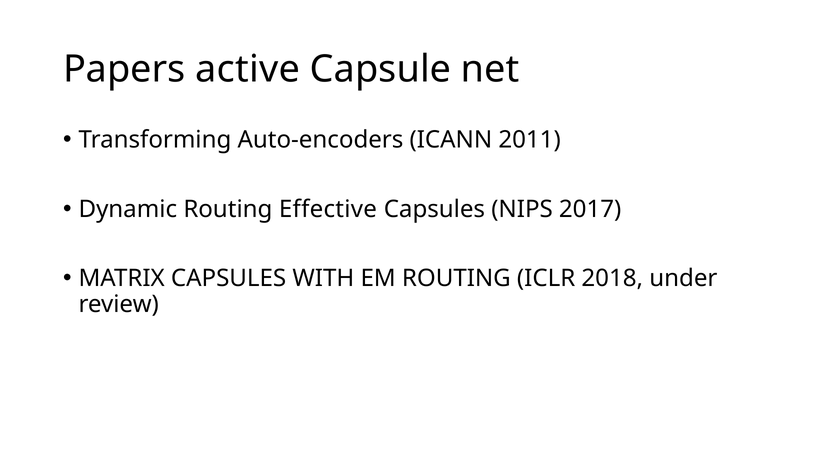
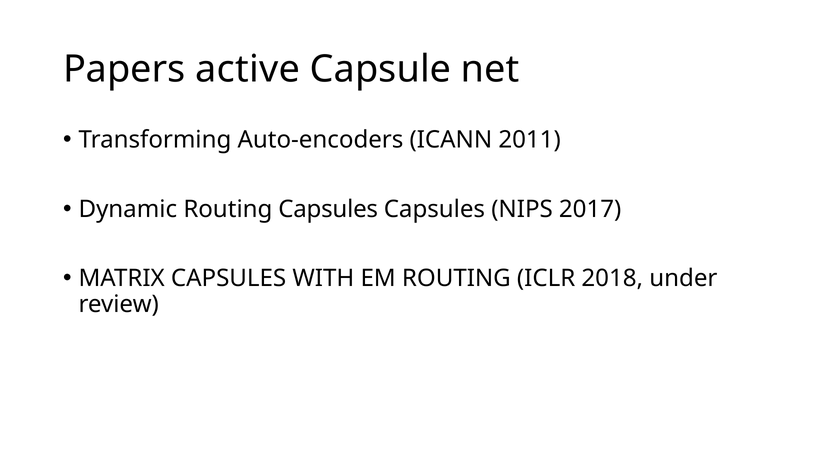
Routing Effective: Effective -> Capsules (328, 209)
